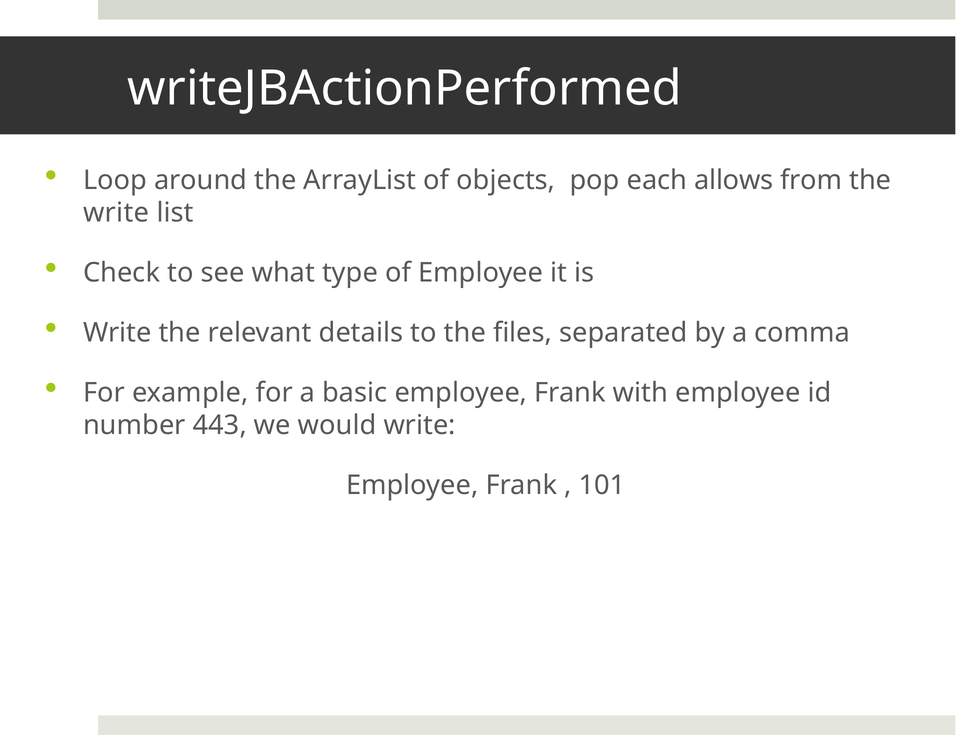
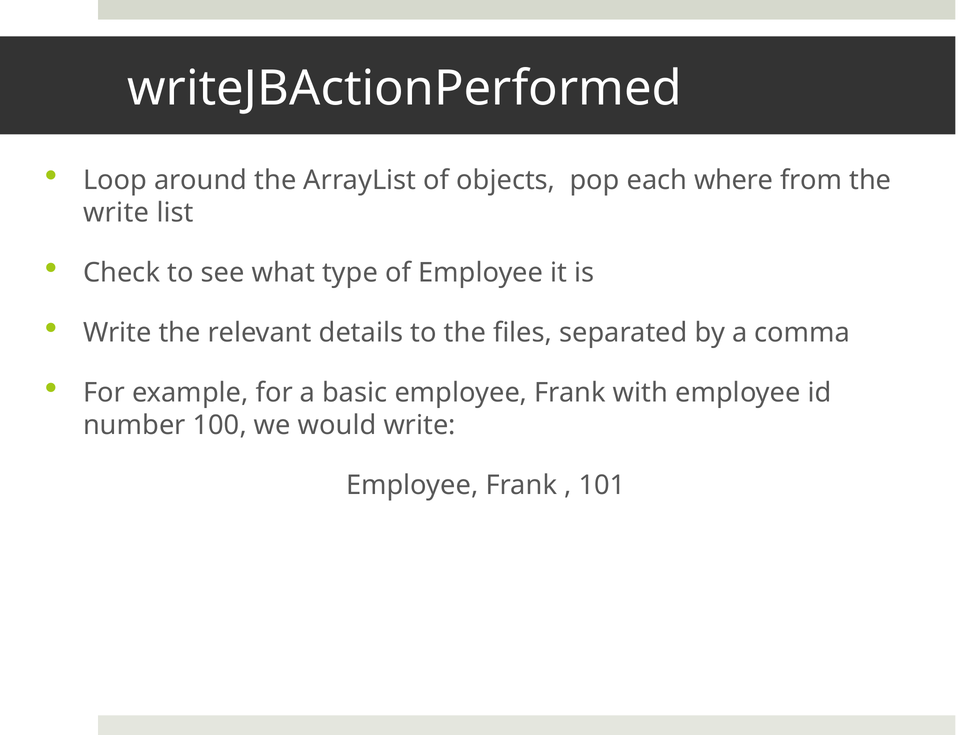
allows: allows -> where (734, 180)
443: 443 -> 100 (220, 425)
